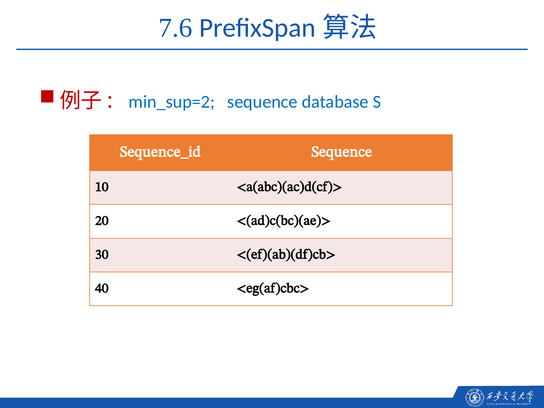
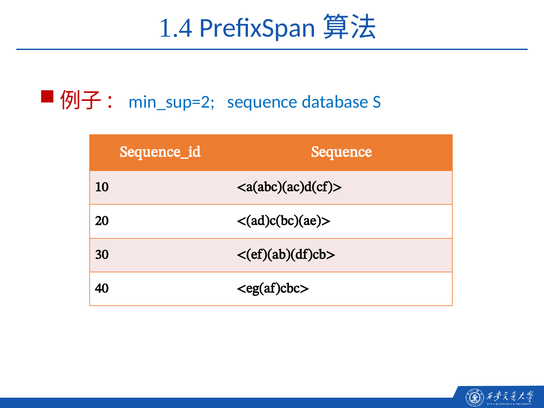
7.6: 7.6 -> 1.4 (176, 28)
